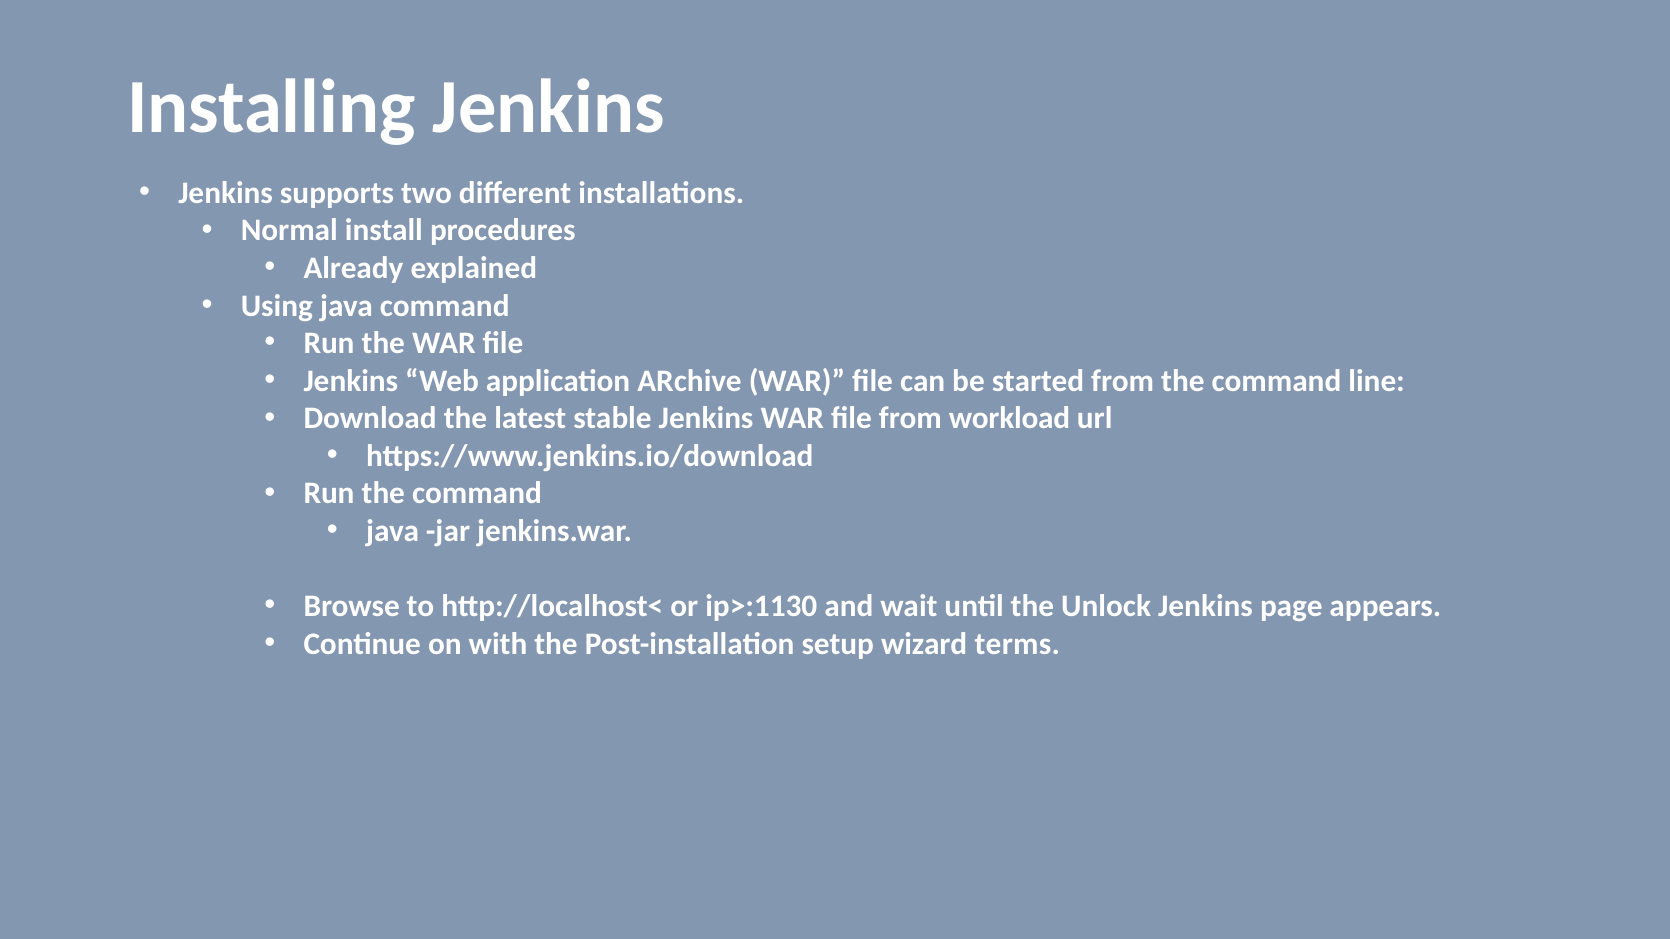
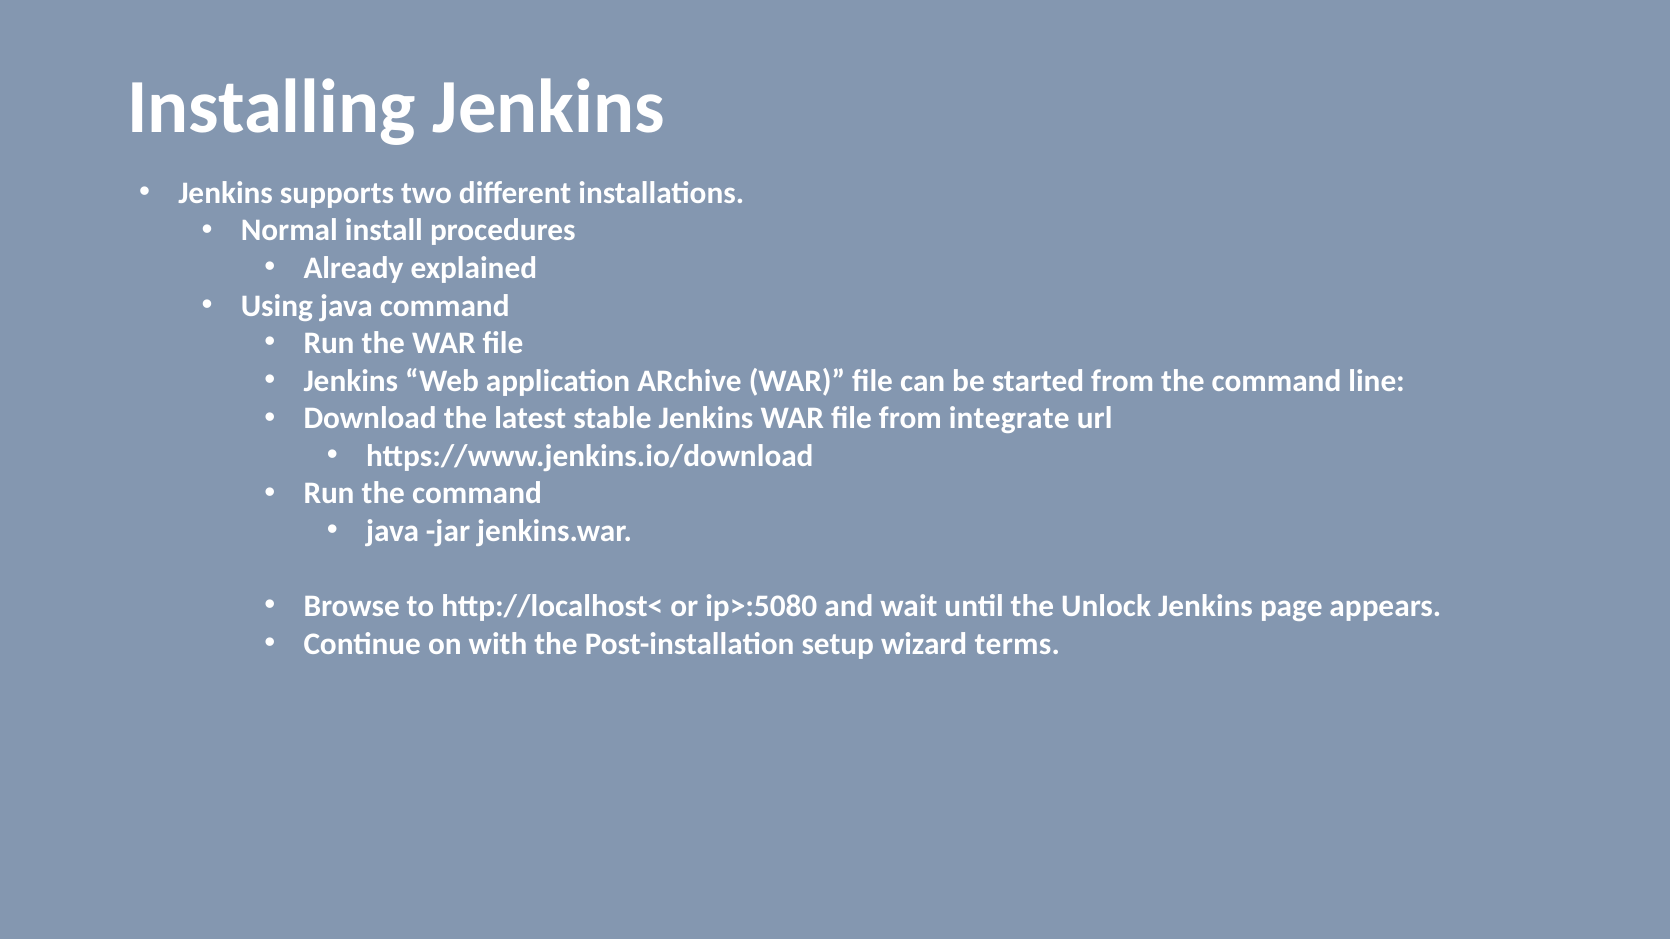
workload: workload -> integrate (1009, 419)
ip>:1130: ip>:1130 -> ip>:5080 (761, 606)
